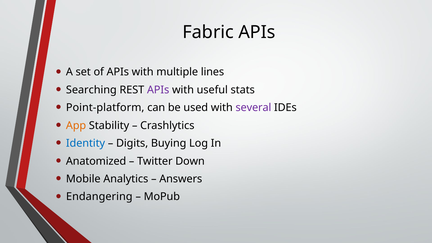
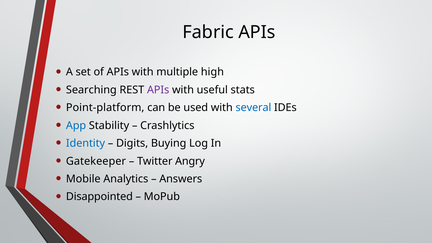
lines: lines -> high (212, 72)
several colour: purple -> blue (253, 108)
App colour: orange -> blue (76, 125)
Anatomized: Anatomized -> Gatekeeper (96, 161)
Down: Down -> Angry (190, 161)
Endangering: Endangering -> Disappointed (99, 197)
